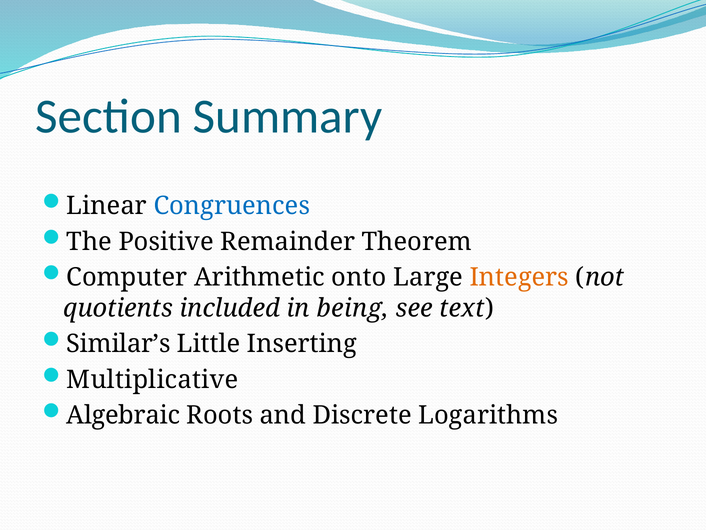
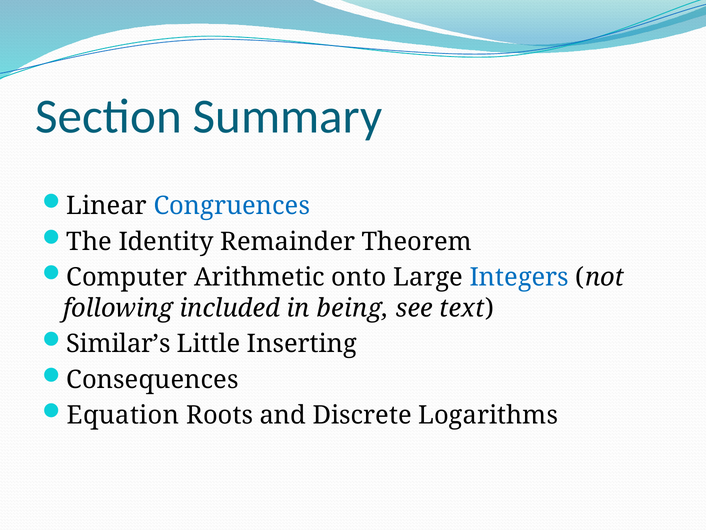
Positive: Positive -> Identity (166, 242)
Integers colour: orange -> blue (519, 277)
quotients: quotients -> following (118, 308)
Multiplicative: Multiplicative -> Consequences (153, 379)
Algebraic: Algebraic -> Equation (123, 415)
